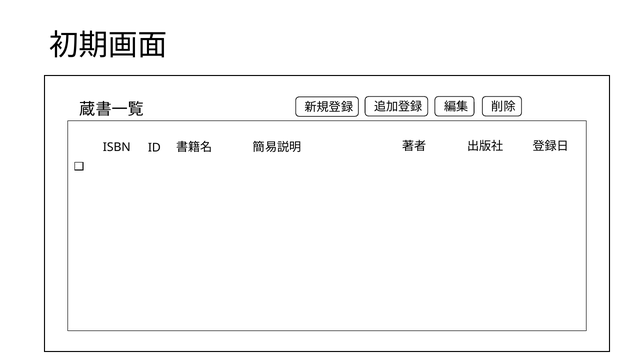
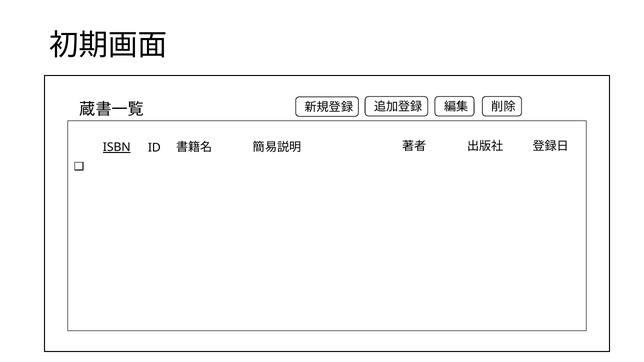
ISBN underline: none -> present (117, 147)
